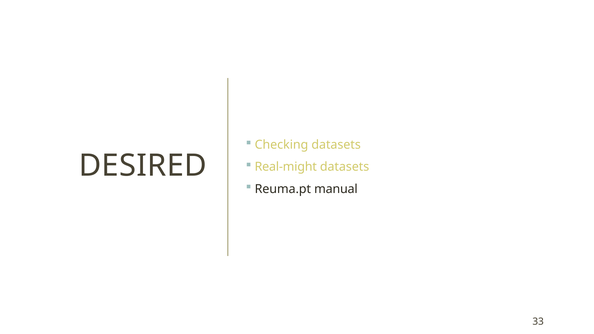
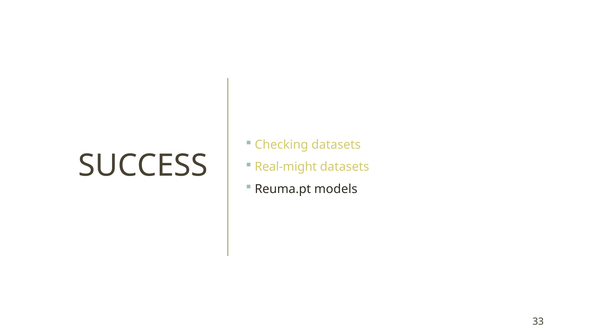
DESIRED: DESIRED -> SUCCESS (143, 166)
manual: manual -> models (336, 189)
